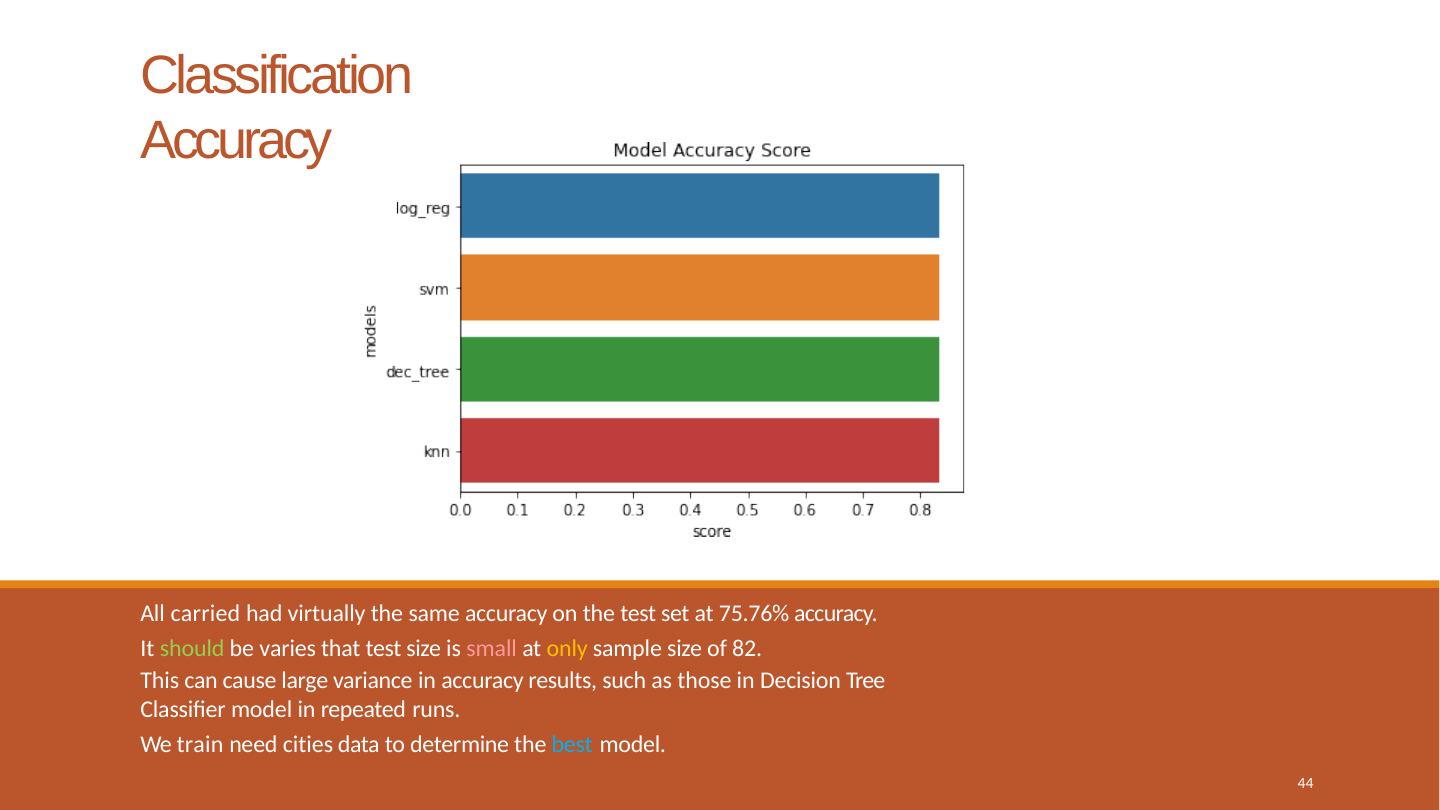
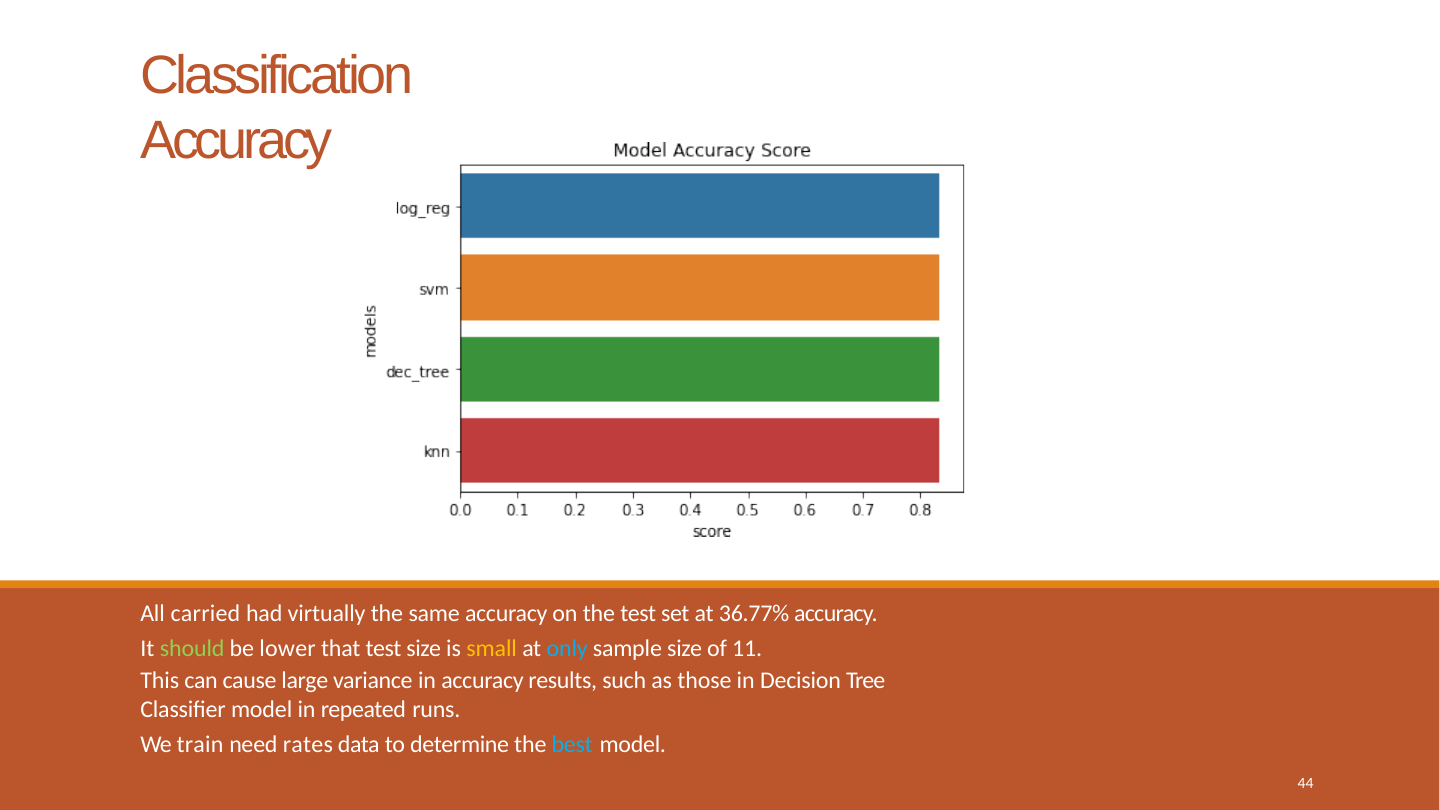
75.76%: 75.76% -> 36.77% (754, 614)
varies: varies -> lower (288, 648)
small colour: pink -> yellow (492, 648)
only colour: yellow -> light blue (567, 648)
82: 82 -> 11 (747, 648)
cities: cities -> rates (308, 745)
